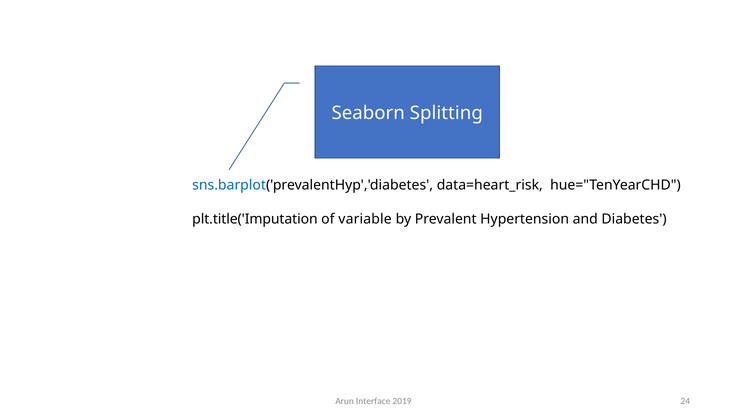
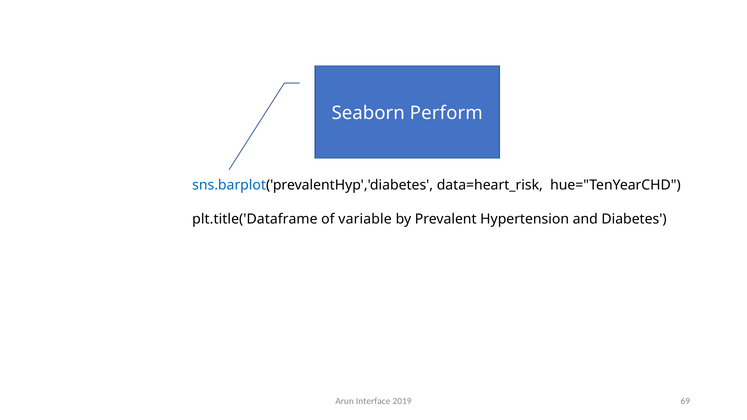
Splitting: Splitting -> Perform (446, 113)
plt.title('Imputation: plt.title('Imputation -> plt.title('Dataframe (255, 219)
24: 24 -> 69 (685, 401)
